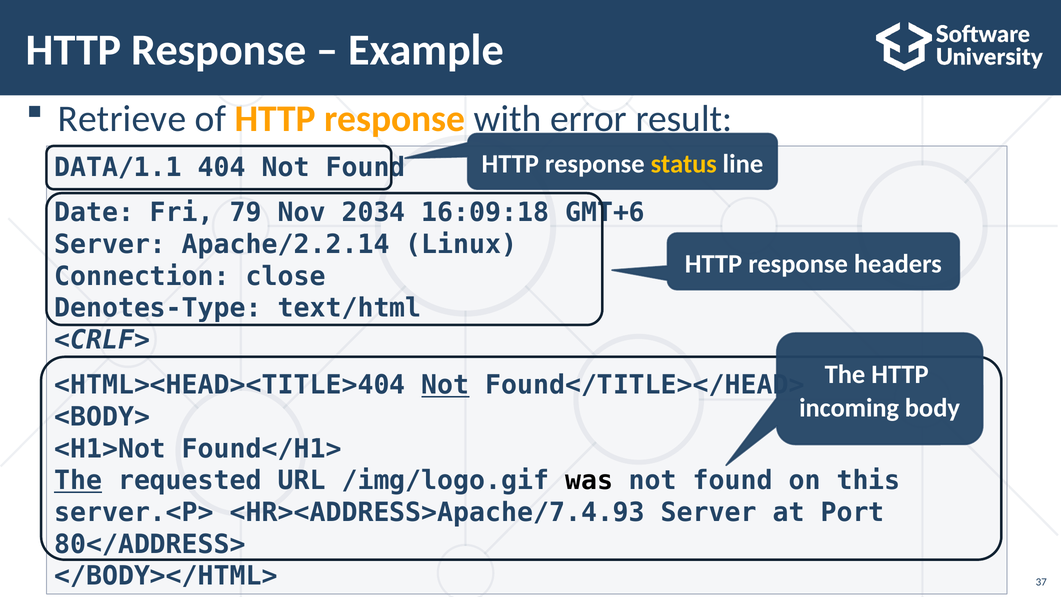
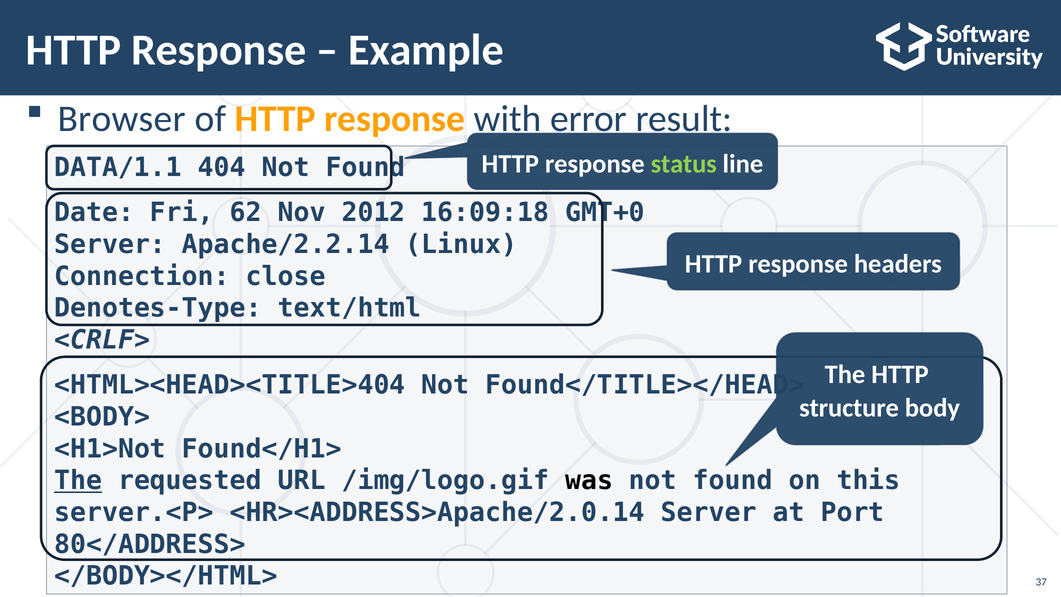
Retrieve: Retrieve -> Browser (122, 119)
status colour: yellow -> light green (684, 164)
79: 79 -> 62 (246, 213)
2034: 2034 -> 2012 (374, 213)
GMT+6: GMT+6 -> GMT+0 (605, 213)
Not underline: present -> none (445, 385)
incoming: incoming -> structure (849, 408)
<HR><ADDRESS>Apache/7.4.93: <HR><ADDRESS>Apache/7.4.93 -> <HR><ADDRESS>Apache/2.0.14 (437, 512)
